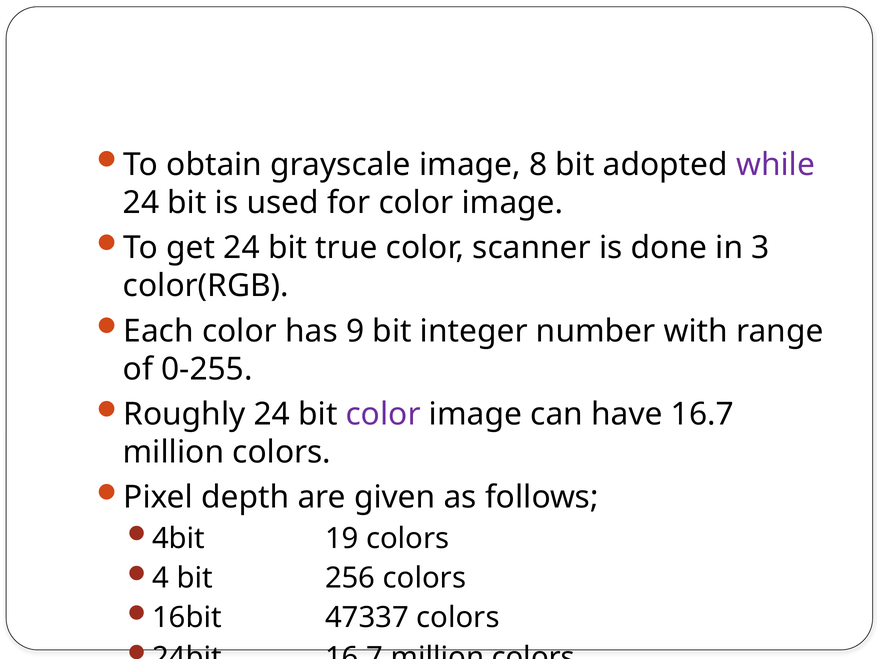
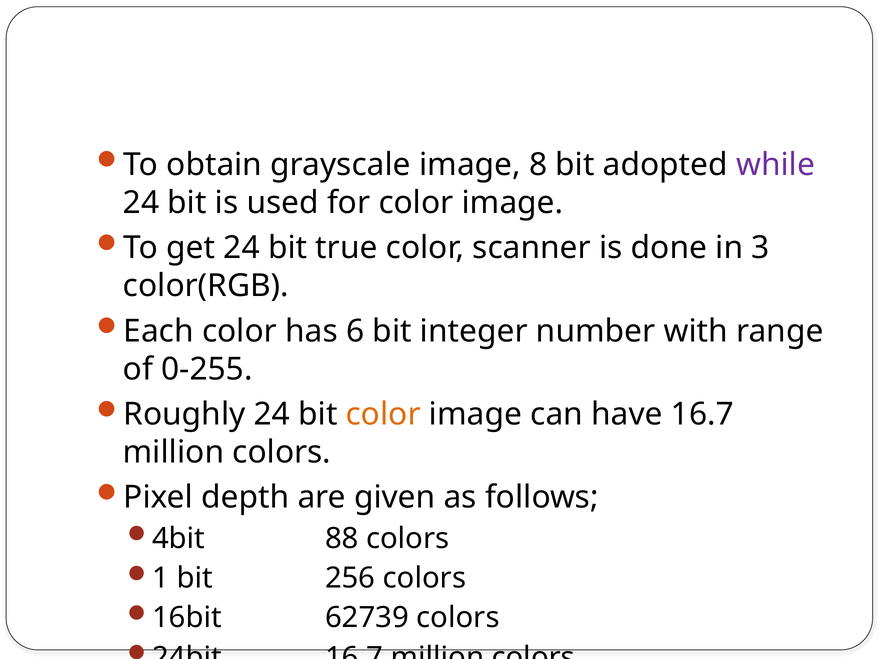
9: 9 -> 6 (355, 331)
color colour: purple -> orange (383, 414)
19: 19 -> 88 (342, 539)
4: 4 -> 1 (161, 578)
47337: 47337 -> 62739 (367, 618)
